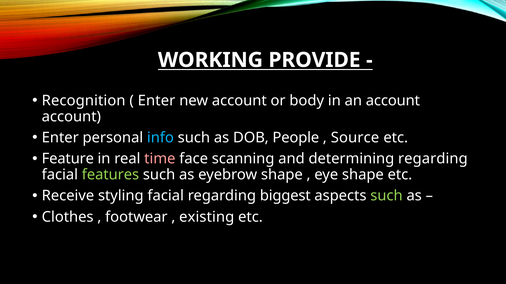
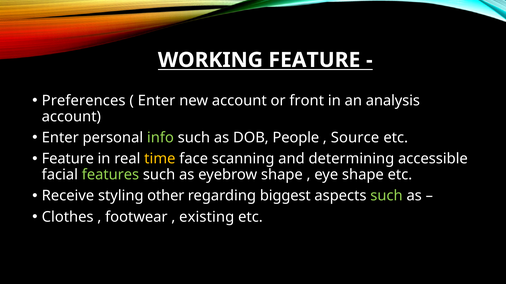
WORKING PROVIDE: PROVIDE -> FEATURE (314, 60)
Recognition: Recognition -> Preferences (84, 101)
body: body -> front (307, 101)
an account: account -> analysis (393, 101)
info colour: light blue -> light green (160, 138)
time colour: pink -> yellow (160, 159)
determining regarding: regarding -> accessible (433, 159)
styling facial: facial -> other (166, 196)
